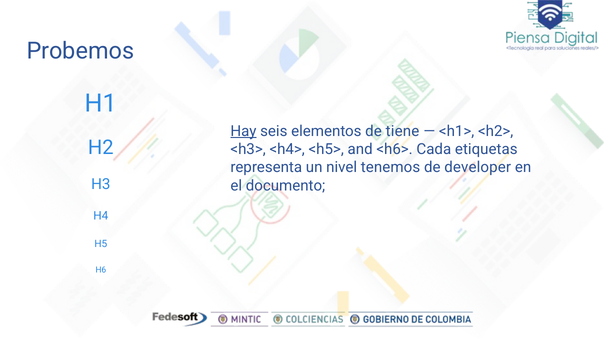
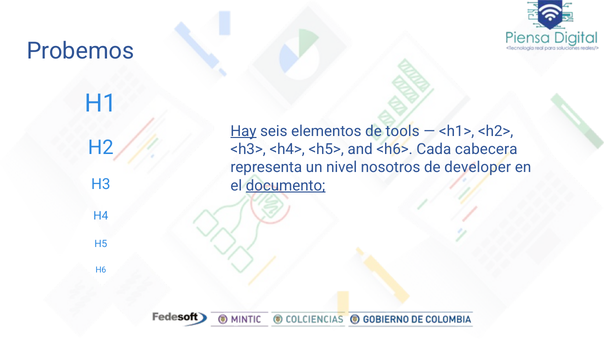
tiene: tiene -> tools (403, 131)
etiquetas: etiquetas -> cabecera (486, 149)
tenemos: tenemos -> nosotros (391, 167)
documento underline: none -> present (286, 185)
